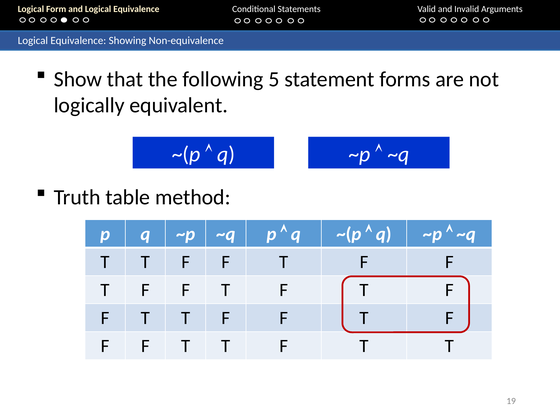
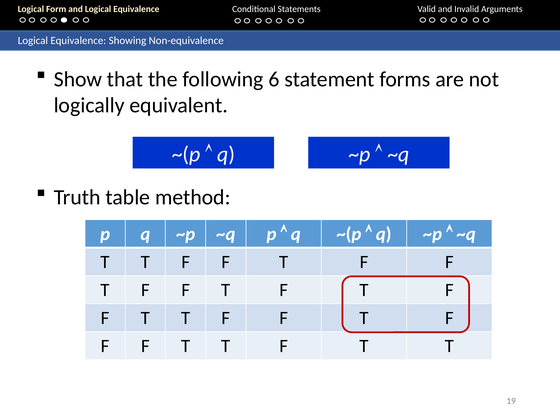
5: 5 -> 6 (274, 79)
